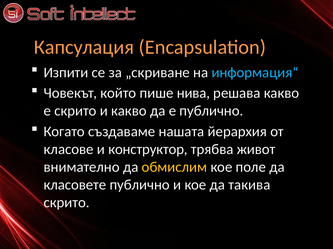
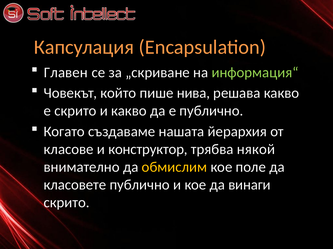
Изпити: Изпити -> Главен (66, 73)
информация“ colour: light blue -> light green (255, 73)
живот: живот -> някой (256, 150)
такива: такива -> винаги (250, 185)
